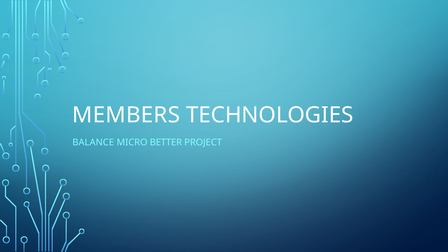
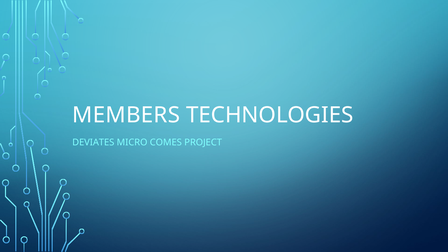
BALANCE: BALANCE -> DEVIATES (93, 143)
BETTER: BETTER -> COMES (166, 143)
